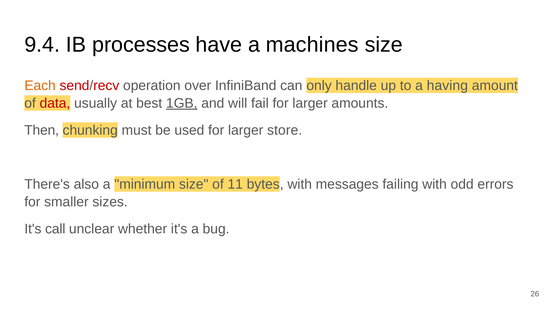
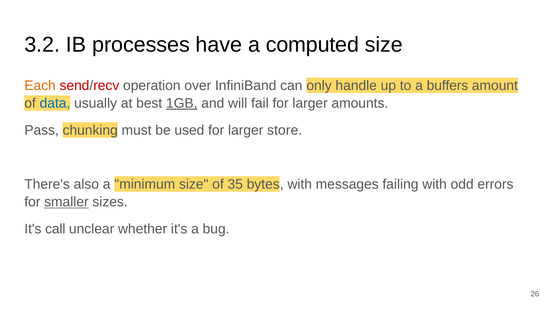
9.4: 9.4 -> 3.2 (42, 45)
machines: machines -> computed (312, 45)
having: having -> buffers (447, 85)
data colour: red -> blue (55, 103)
Then: Then -> Pass (42, 130)
11: 11 -> 35 (235, 184)
smaller underline: none -> present (66, 202)
